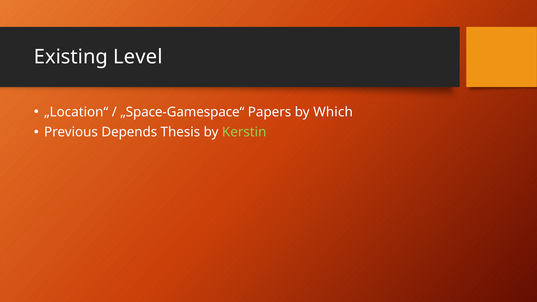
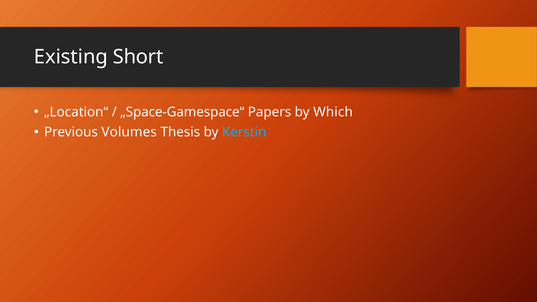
Level: Level -> Short (138, 57)
Depends: Depends -> Volumes (129, 132)
Kerstin colour: light green -> light blue (244, 132)
